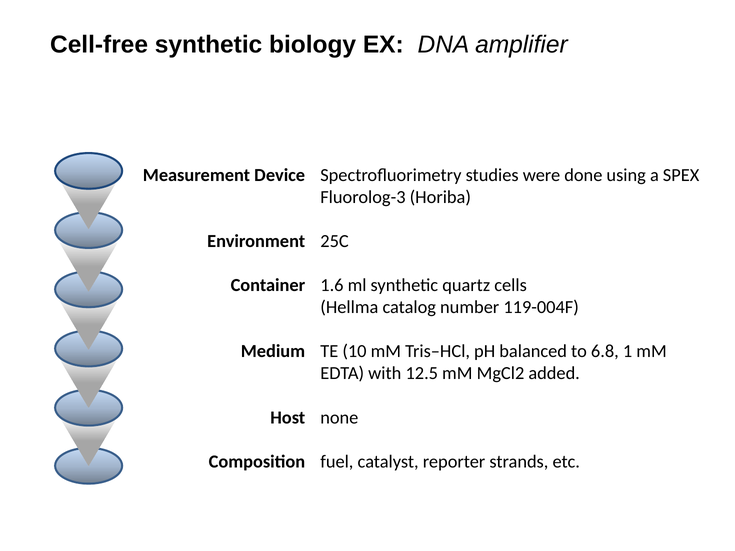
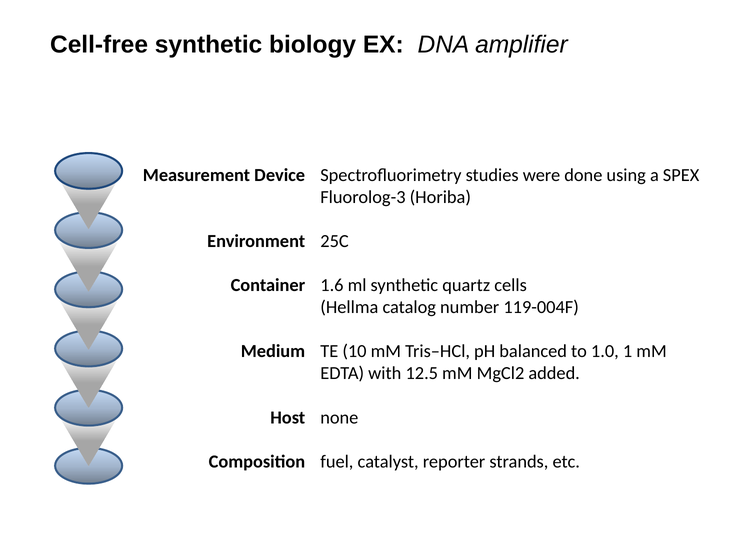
6.8: 6.8 -> 1.0 (605, 352)
